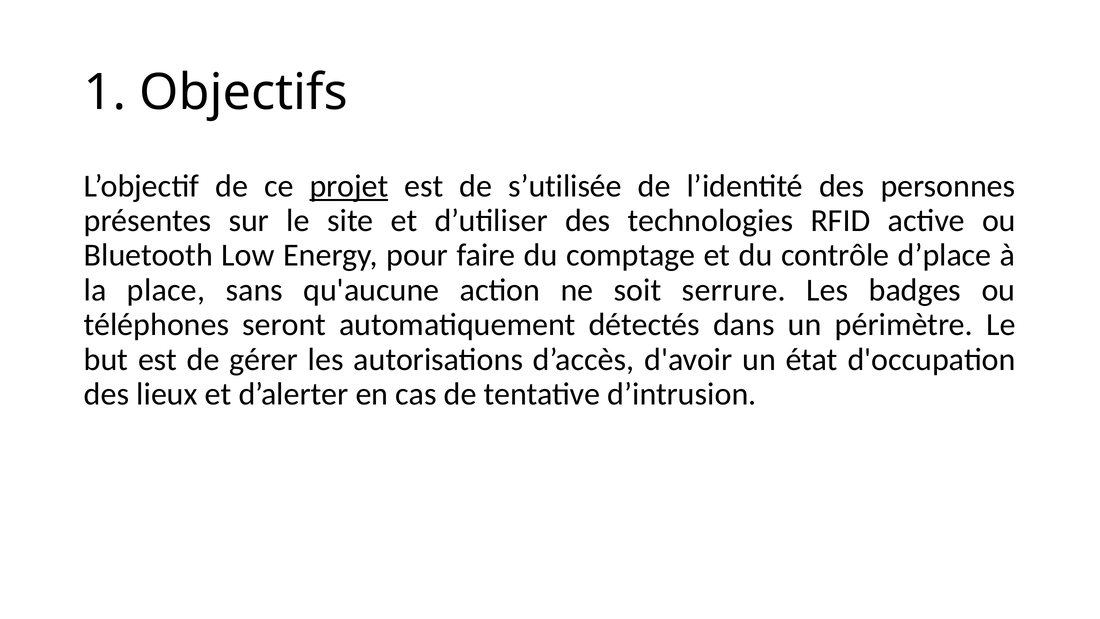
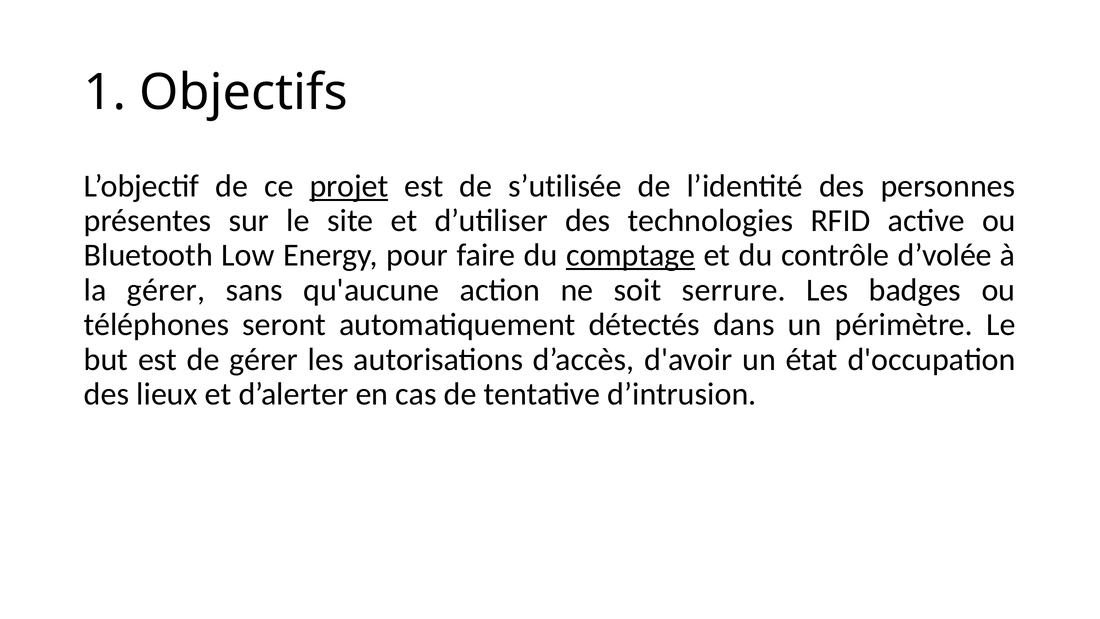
comptage underline: none -> present (631, 255)
d’place: d’place -> d’volée (945, 255)
la place: place -> gérer (166, 290)
